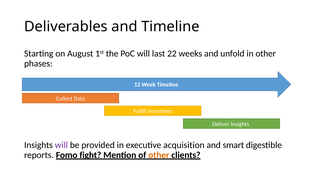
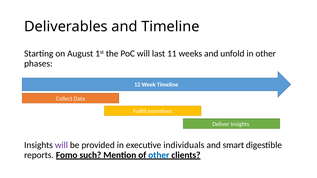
22: 22 -> 11 (172, 54)
acquisition: acquisition -> individuals (184, 145)
fight: fight -> such (90, 155)
other colour: orange -> blue (159, 155)
